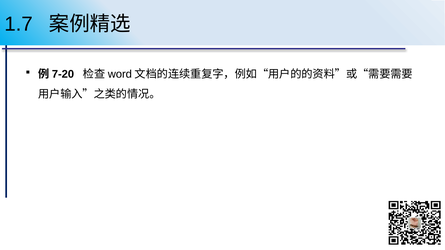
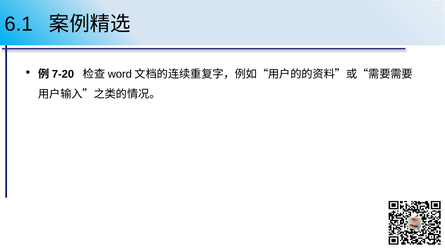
1.7: 1.7 -> 6.1 (19, 24)
